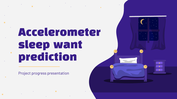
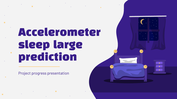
want: want -> large (68, 45)
